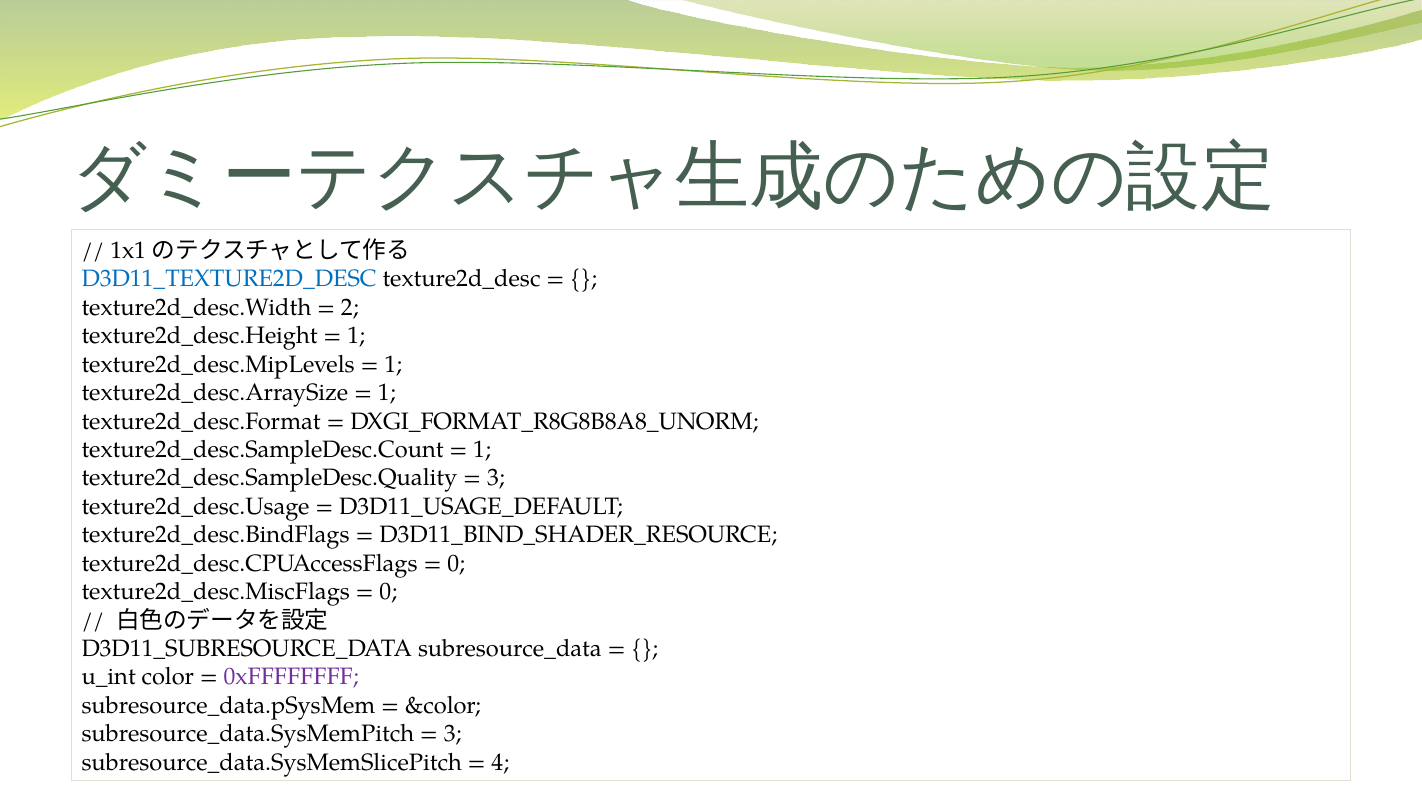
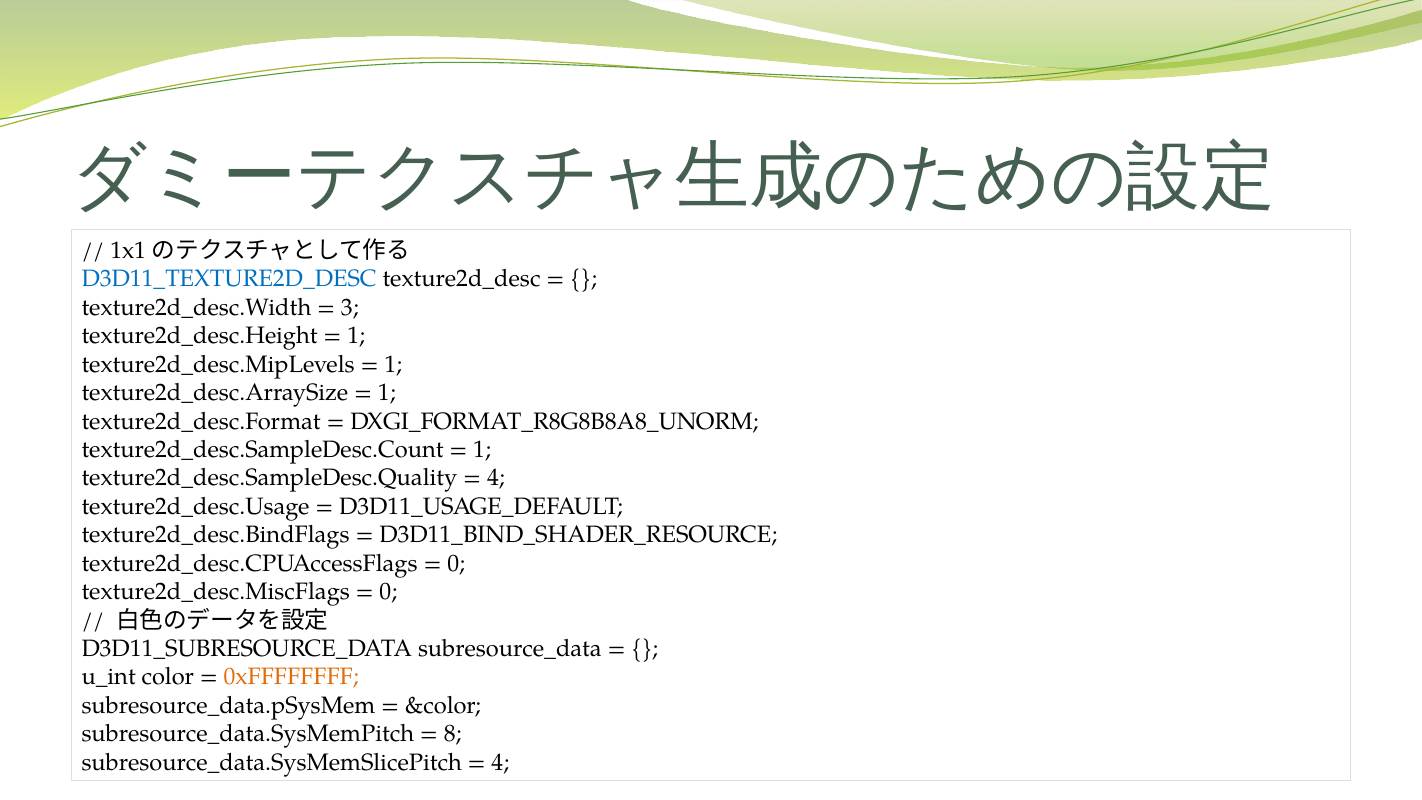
2: 2 -> 3 (350, 308)
3: 3 -> 4 (496, 478)
0xFFFFFFFF colour: purple -> orange (291, 677)
3: 3 -> 8 (453, 734)
